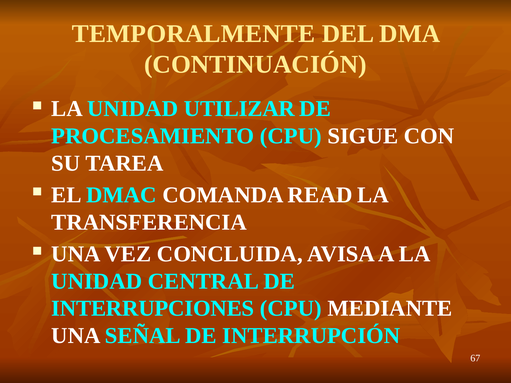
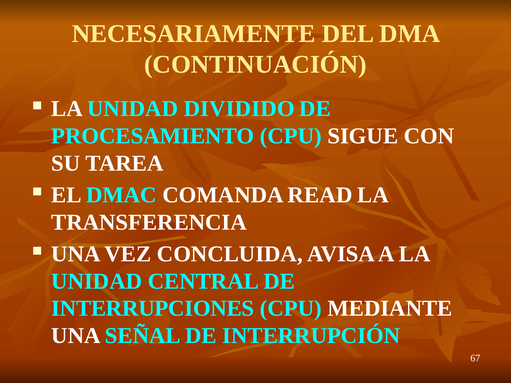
TEMPORALMENTE: TEMPORALMENTE -> NECESARIAMENTE (194, 34)
UTILIZAR: UTILIZAR -> DIVIDIDO (239, 109)
